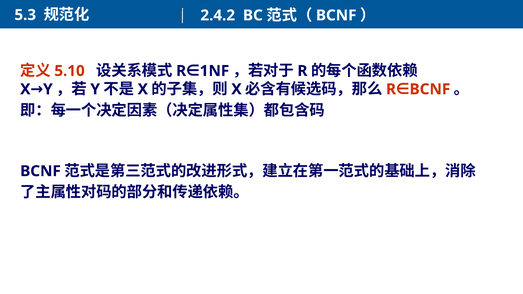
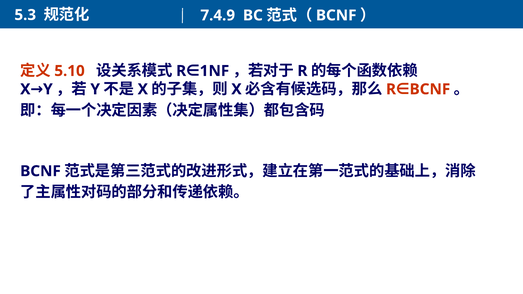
2.4.2: 2.4.2 -> 7.4.9 (218, 15)
